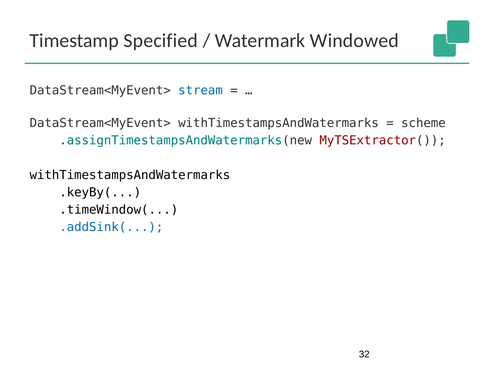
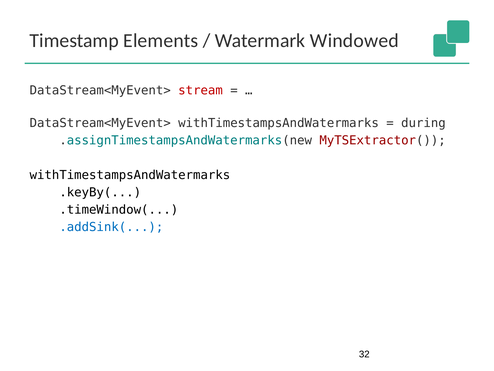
Specified: Specified -> Elements (161, 40)
stream colour: blue -> red (201, 90)
scheme: scheme -> during (423, 123)
